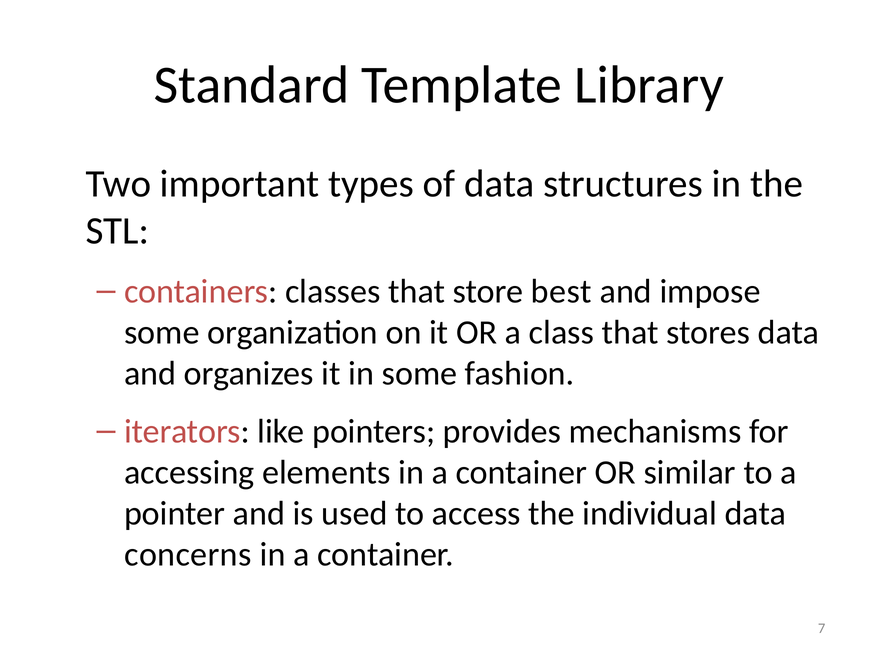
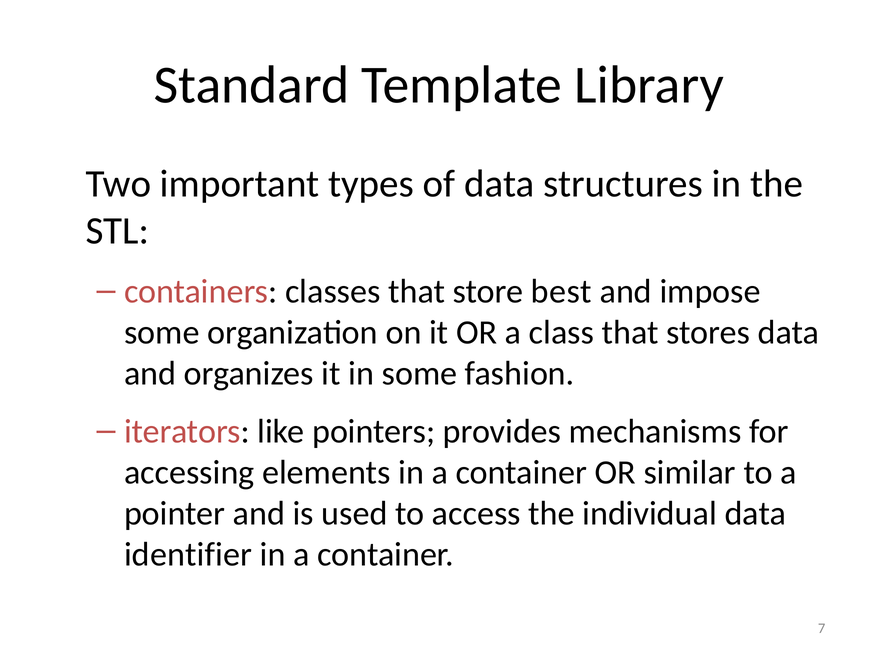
concerns: concerns -> identifier (188, 555)
